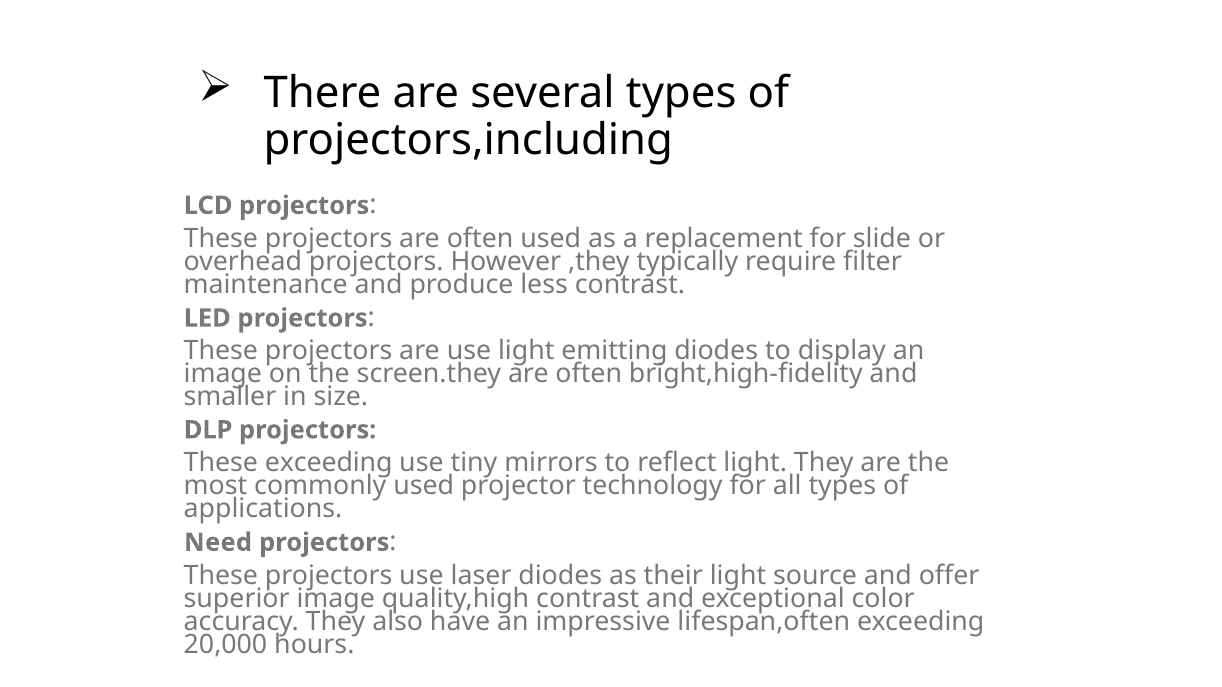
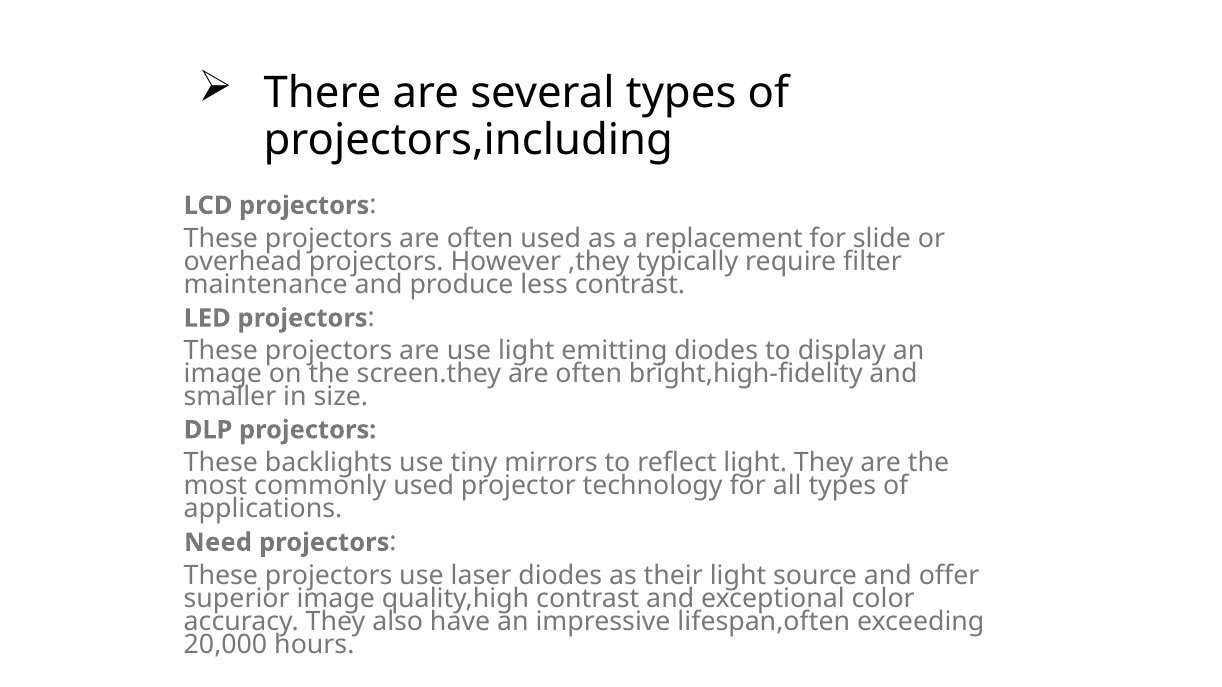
These exceeding: exceeding -> backlights (329, 463)
